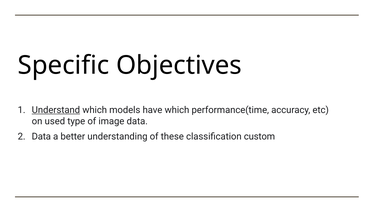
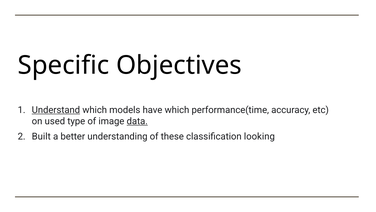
data underline: none -> present (137, 121)
Data: Data -> Built (41, 136)
custom: custom -> looking (259, 136)
